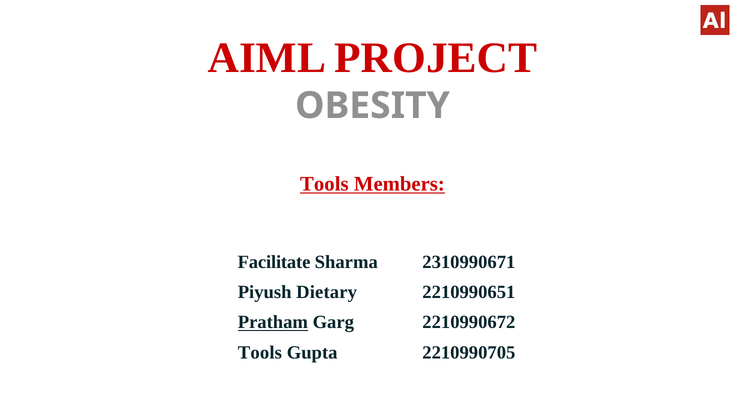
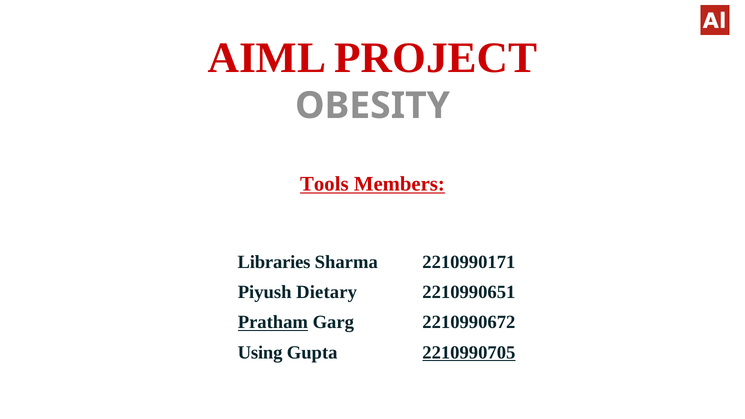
Facilitate: Facilitate -> Libraries (274, 262)
2310990671: 2310990671 -> 2210990171 (469, 262)
Tools: Tools -> Using (260, 353)
2210990705 underline: none -> present (469, 353)
